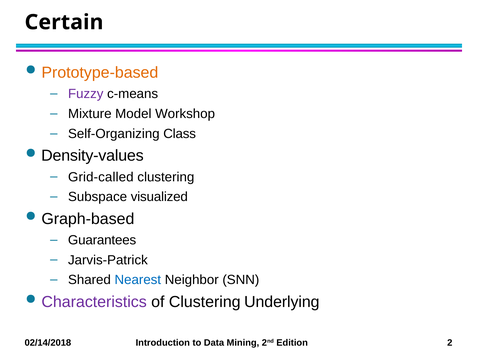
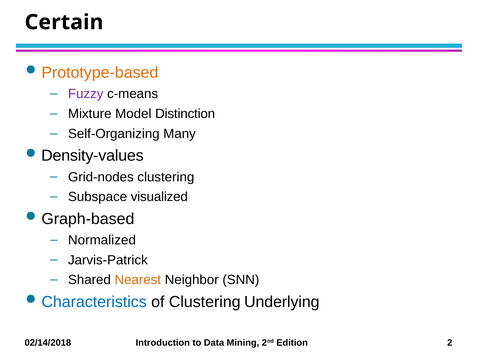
Workshop: Workshop -> Distinction (185, 114)
Class: Class -> Many (180, 134)
Grid-called: Grid-called -> Grid-nodes (101, 177)
Guarantees: Guarantees -> Normalized (102, 240)
Nearest colour: blue -> orange (138, 280)
Characteristics colour: purple -> blue (94, 302)
